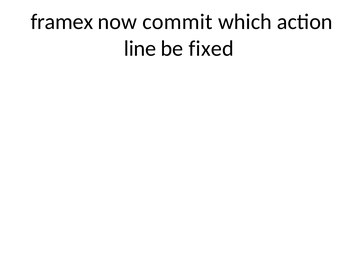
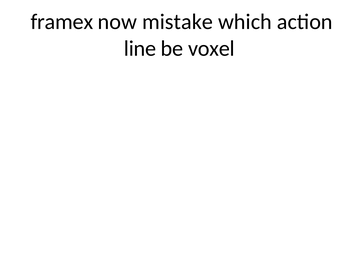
commit: commit -> mistake (178, 22)
fixed: fixed -> voxel (211, 49)
